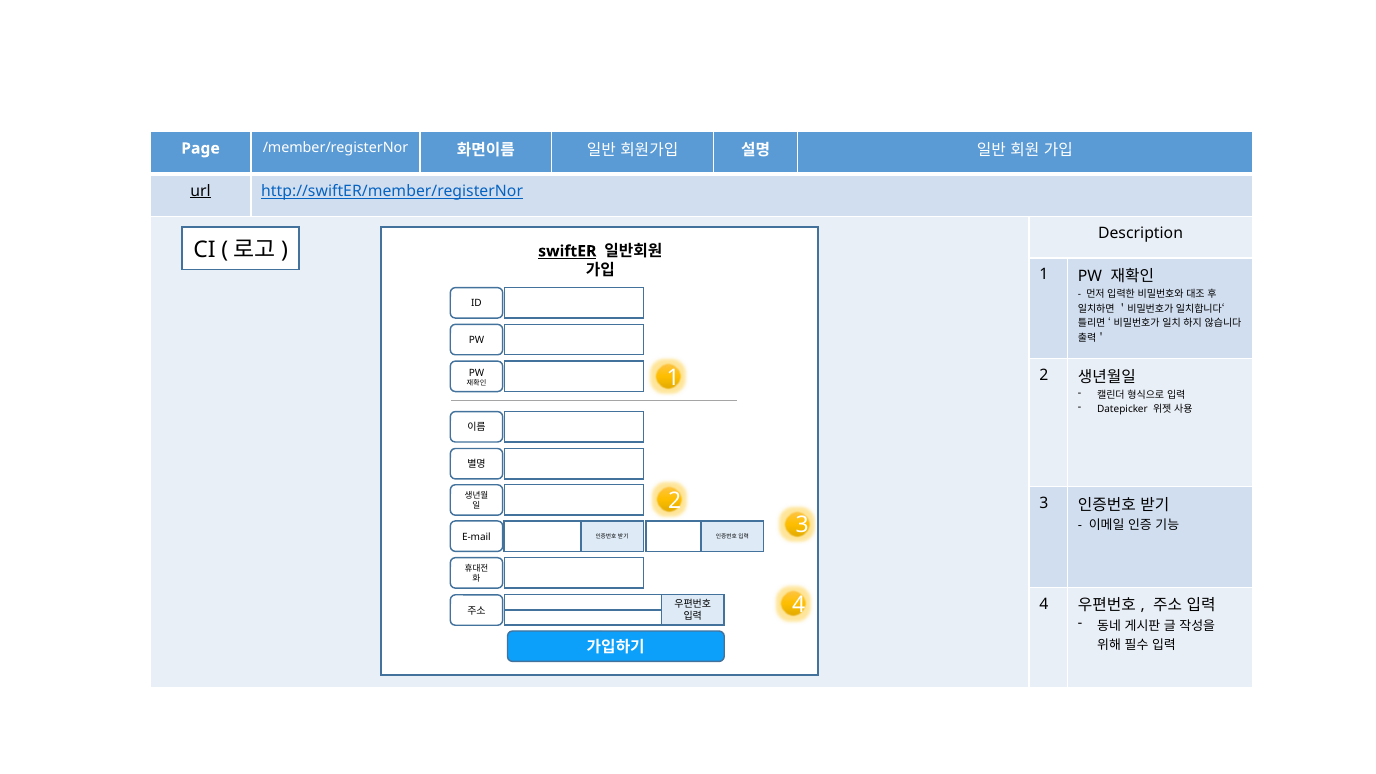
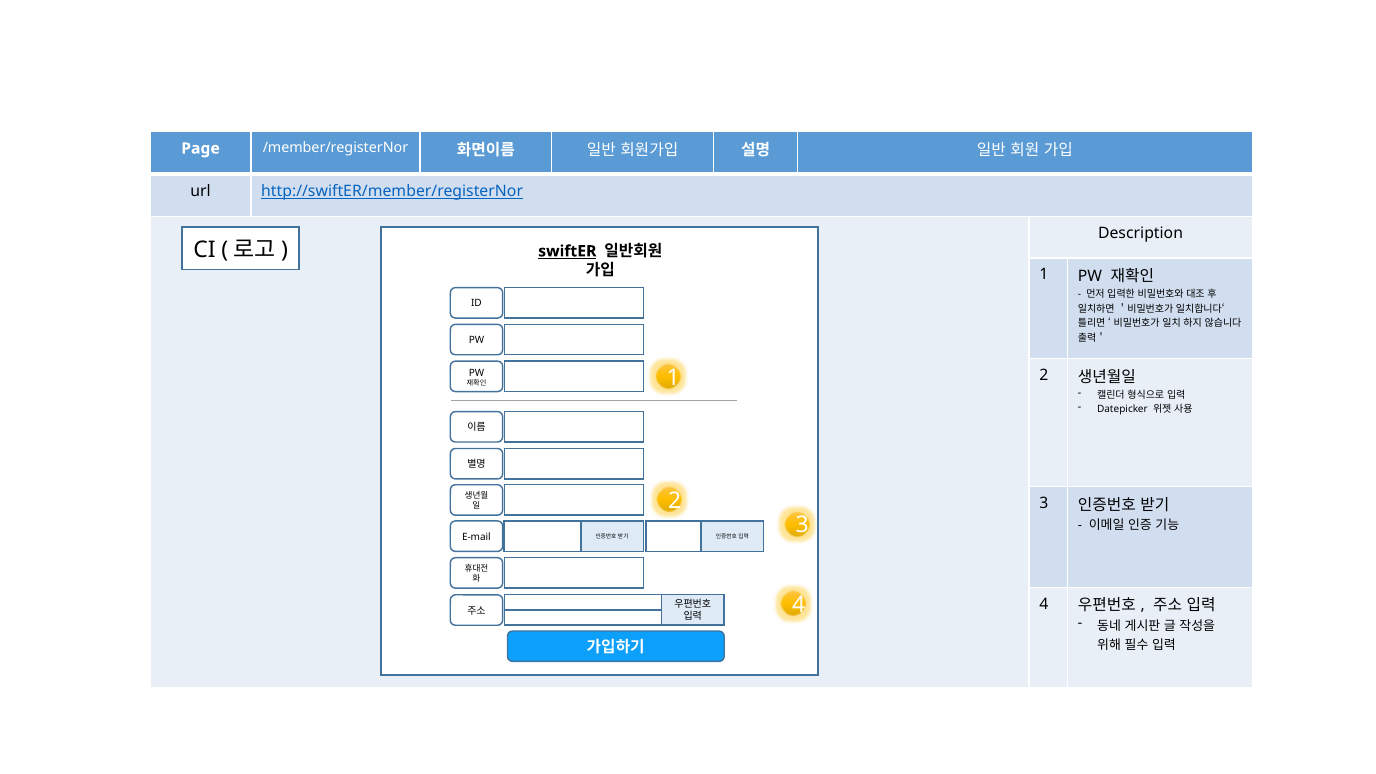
url underline: present -> none (201, 191)
